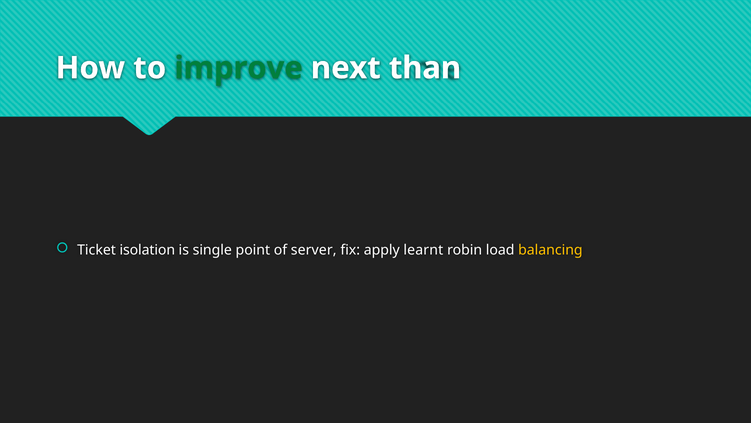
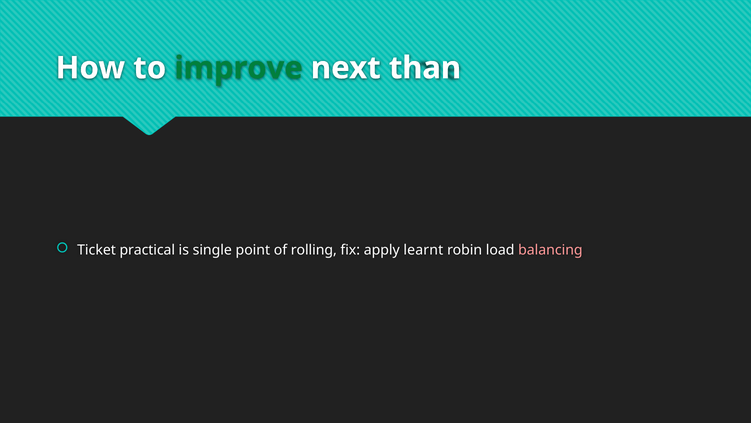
isolation: isolation -> practical (147, 250)
server: server -> rolling (314, 250)
balancing colour: yellow -> pink (550, 250)
